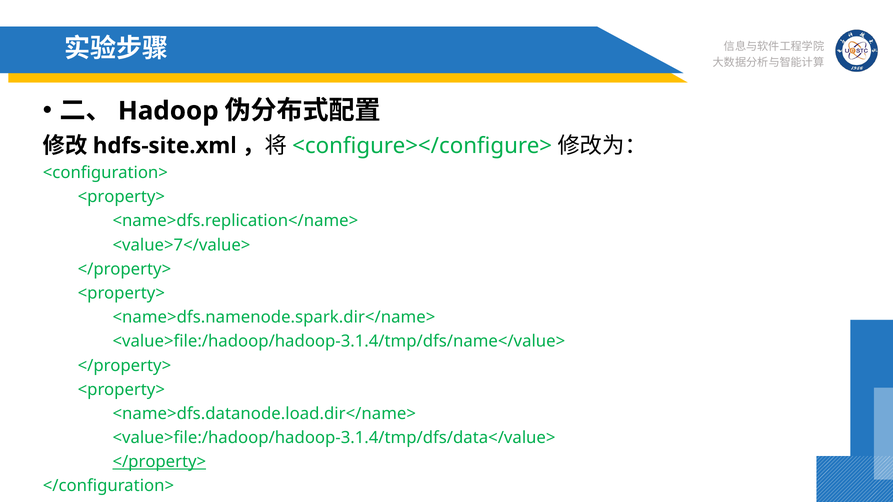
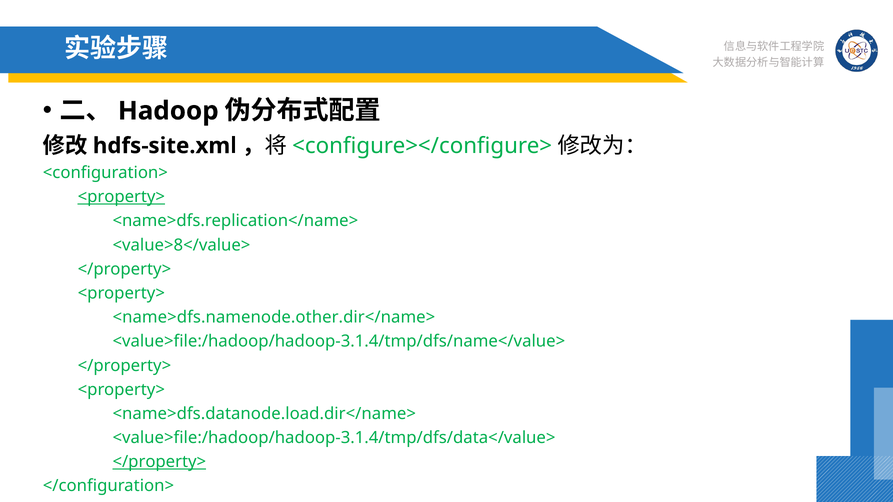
<property> underline: none -> present (121, 197)
<value>7</value>: <value>7</value> -> <value>8</value> (181, 245)
<name>dfs.namenode.spark.dir</name>: <name>dfs.namenode.spark.dir</name> -> <name>dfs.namenode.other.dir</name> (274, 318)
